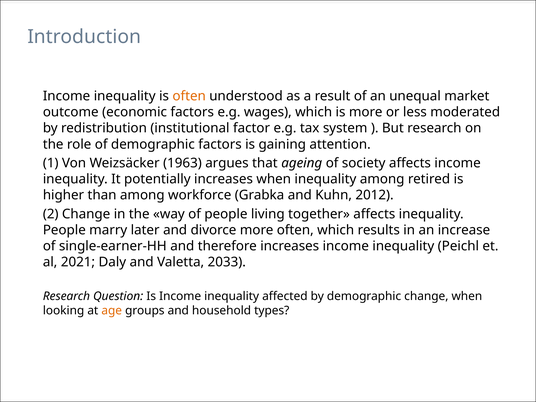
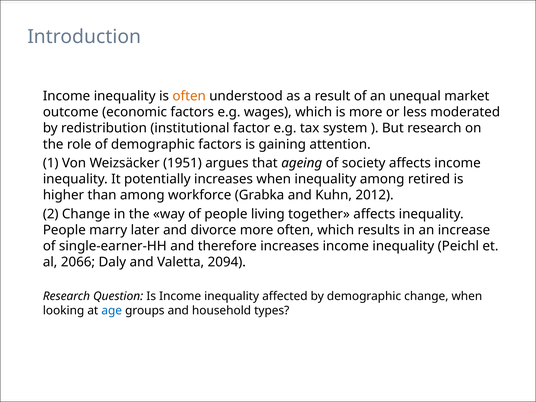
1963: 1963 -> 1951 (182, 163)
2021: 2021 -> 2066 (78, 262)
2033: 2033 -> 2094 (227, 262)
age colour: orange -> blue (112, 311)
